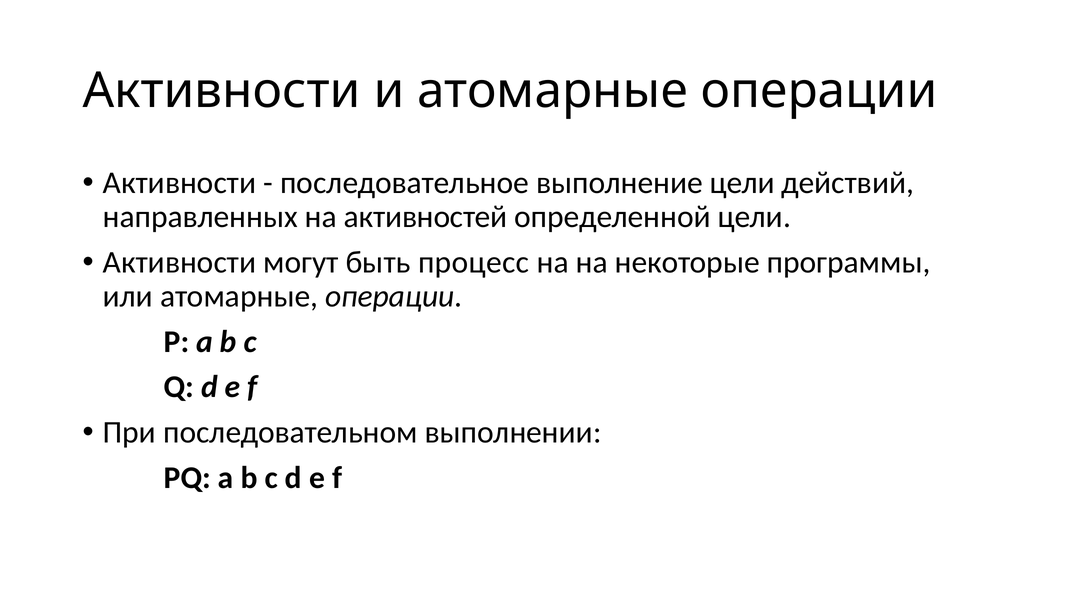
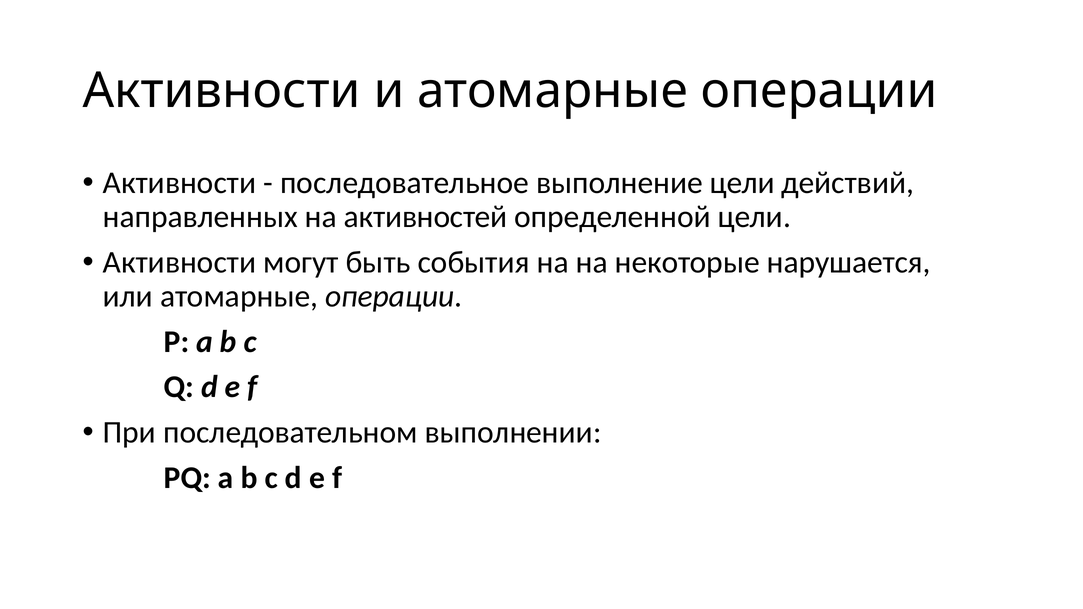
процесс: процесс -> события (474, 262)
программы: программы -> нарушается (849, 262)
